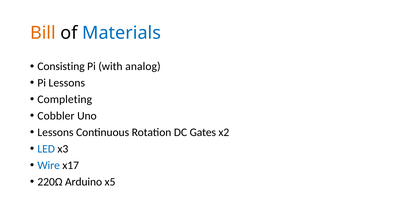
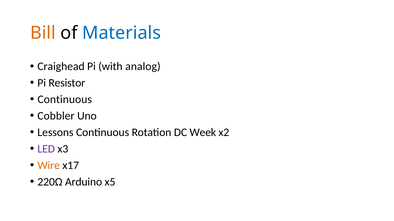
Consisting: Consisting -> Craighead (61, 67)
Pi Lessons: Lessons -> Resistor (67, 83)
Completing: Completing -> Continuous (65, 100)
Gates: Gates -> Week (203, 133)
LED colour: blue -> purple (46, 149)
Wire colour: blue -> orange (49, 166)
